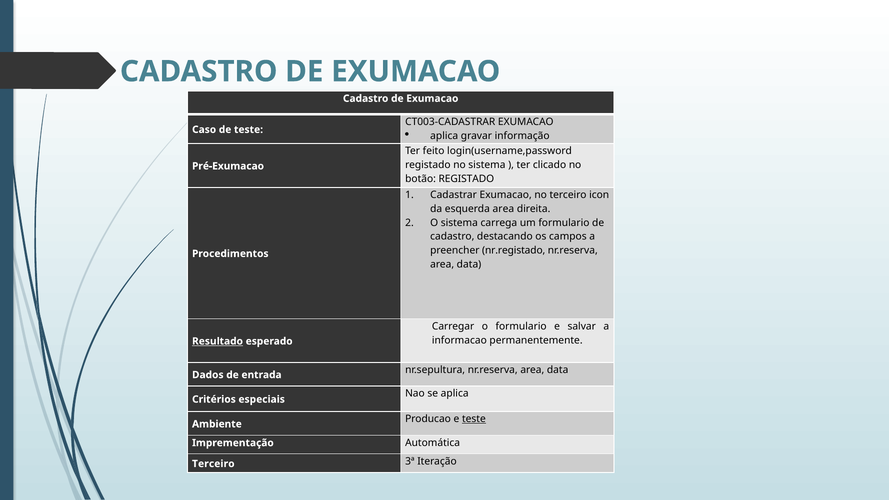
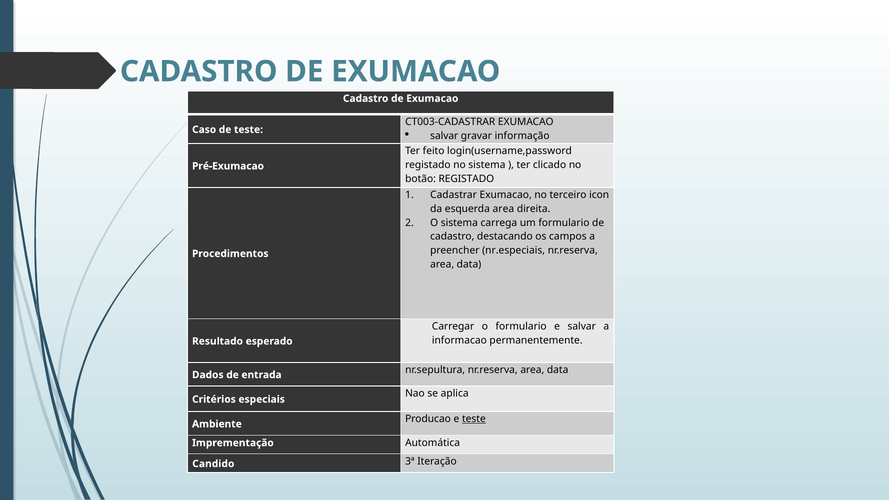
aplica: aplica -> salvar (444, 136)
nr.registado: nr.registado -> nr.especiais (514, 250)
Resultado underline: present -> none (217, 341)
Terceiro: Terceiro -> Candido (213, 464)
